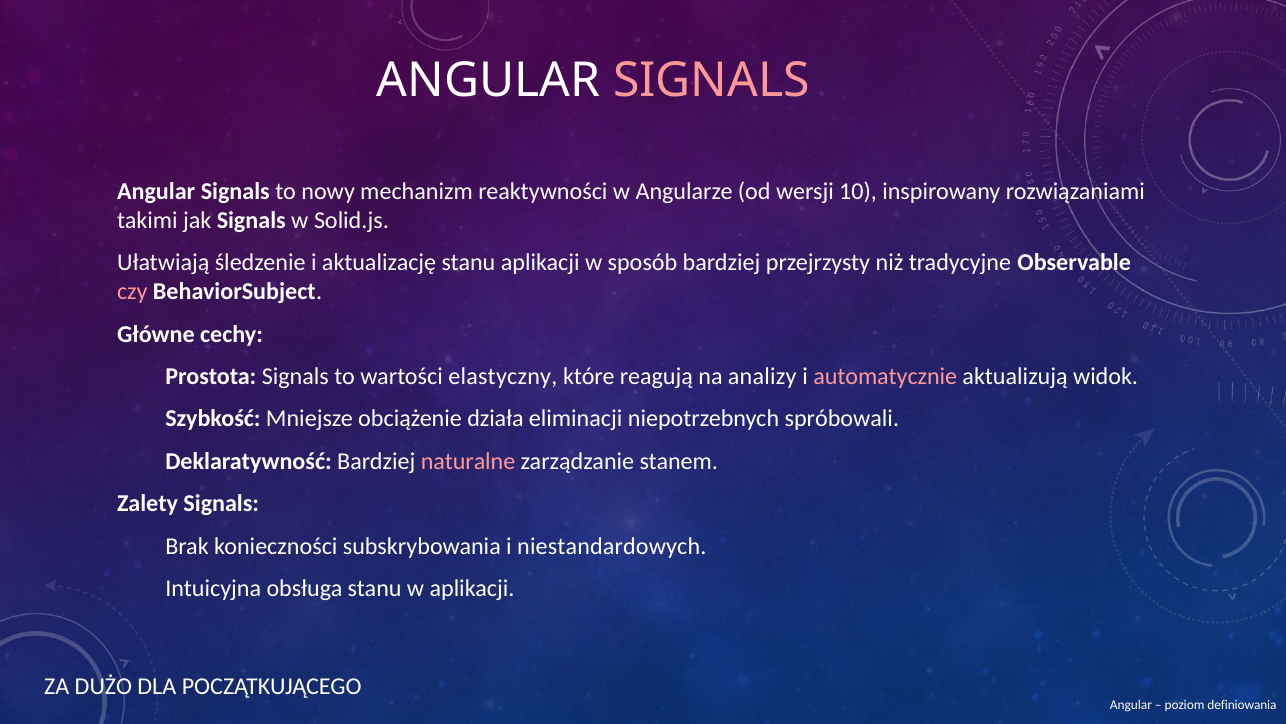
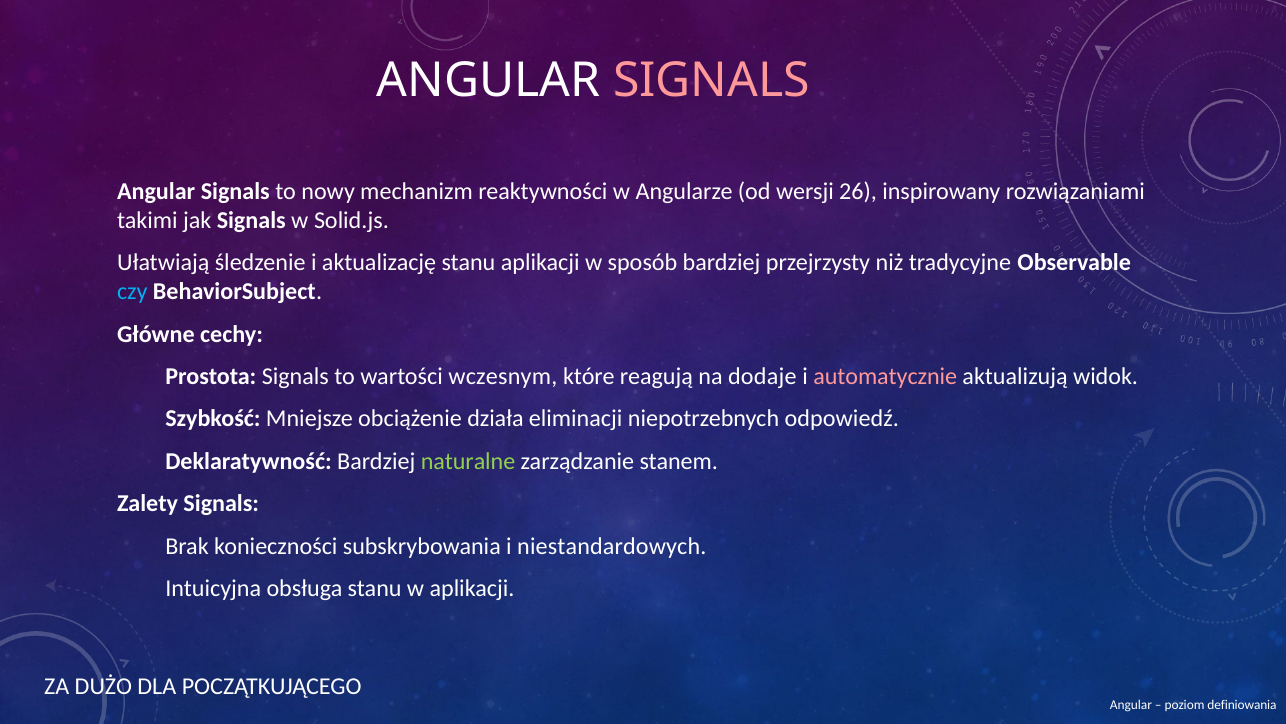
10: 10 -> 26 (858, 191)
czy colour: pink -> light blue (132, 292)
elastyczny: elastyczny -> wczesnym (503, 376)
analizy: analizy -> dodaje (762, 376)
spróbowali: spróbowali -> odpowiedź (842, 419)
naturalne colour: pink -> light green (468, 461)
